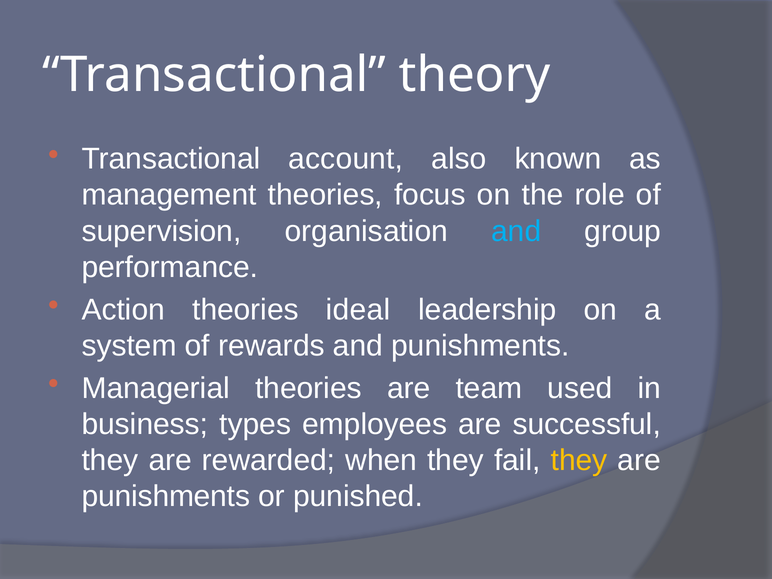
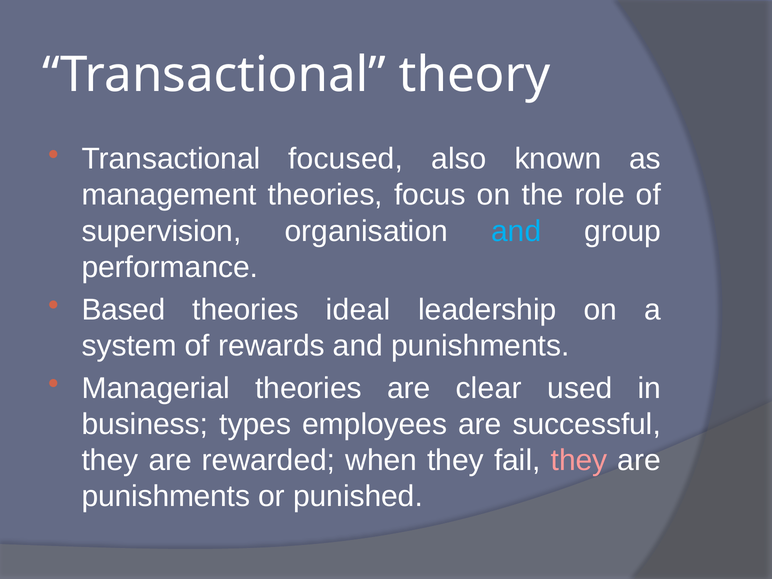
account: account -> focused (346, 159)
Action: Action -> Based (123, 310)
team: team -> clear (489, 388)
they colour: yellow -> pink (579, 460)
